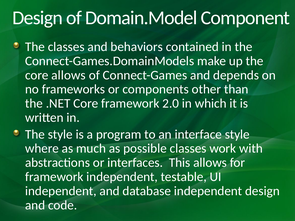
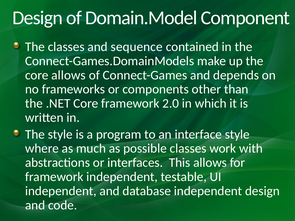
behaviors: behaviors -> sequence (137, 47)
